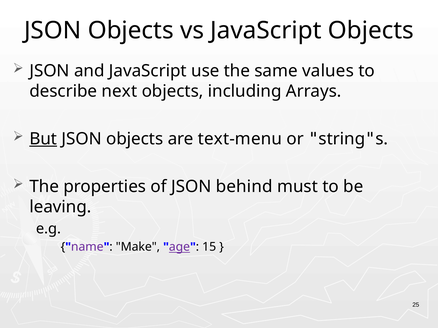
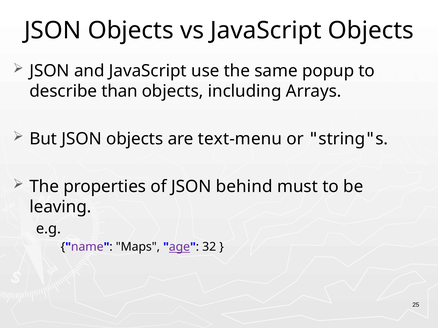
values: values -> popup (328, 71)
next: next -> than (120, 91)
But underline: present -> none (43, 139)
Make: Make -> Maps (138, 247)
15: 15 -> 32 (209, 247)
